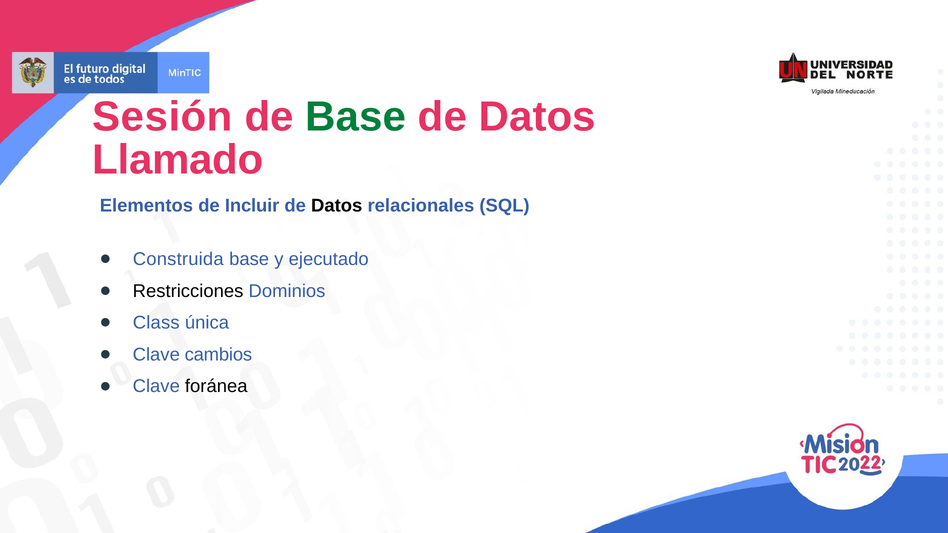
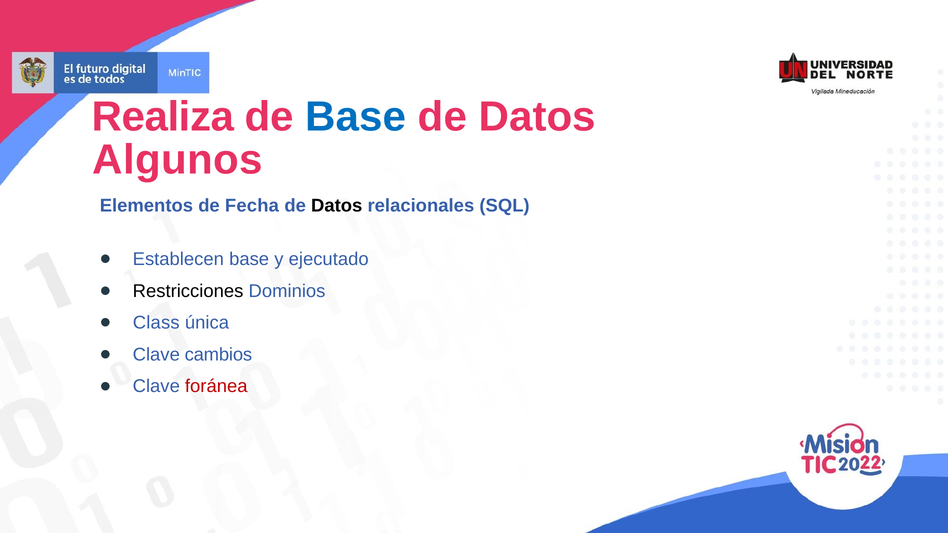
Sesión: Sesión -> Realiza (163, 117)
Base colour: green -> blue (356, 117)
Llamado: Llamado -> Algunos (178, 160)
Incluir: Incluir -> Fecha (252, 206)
Construida: Construida -> Establecen (178, 259)
foránea colour: black -> red (216, 387)
